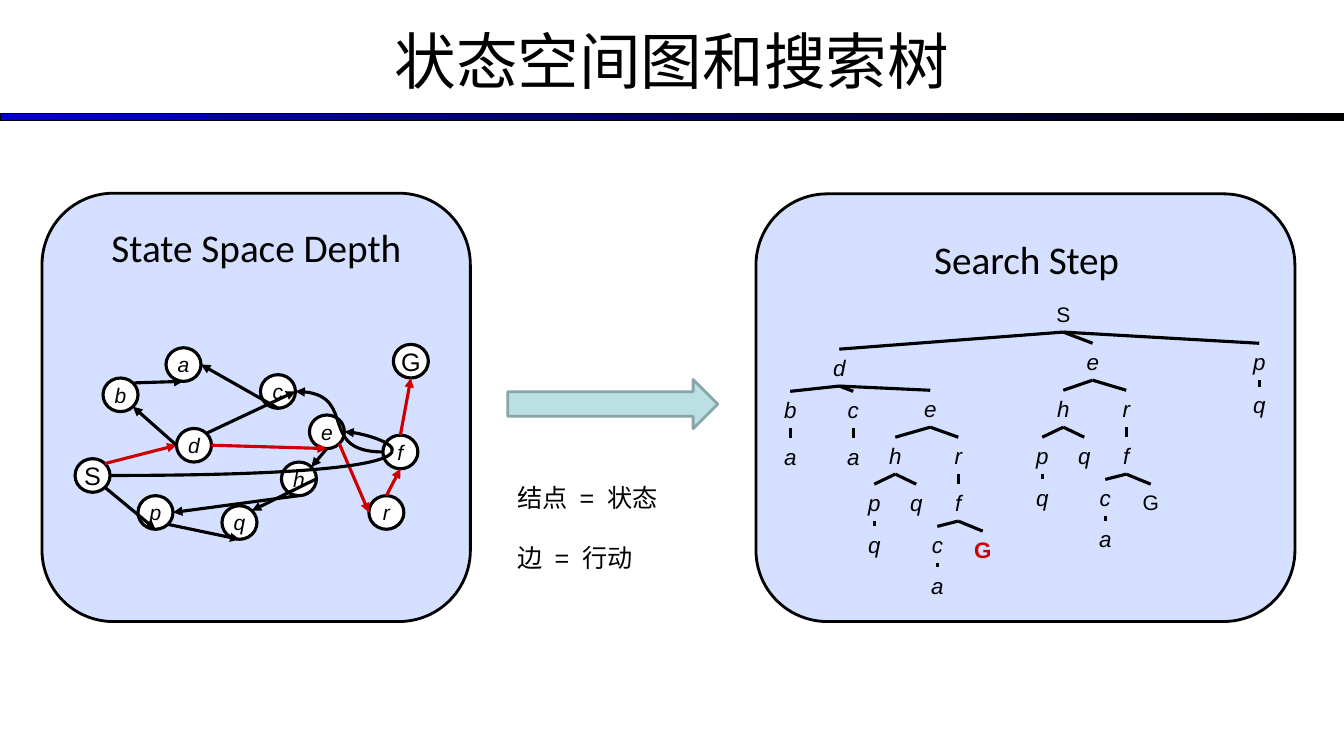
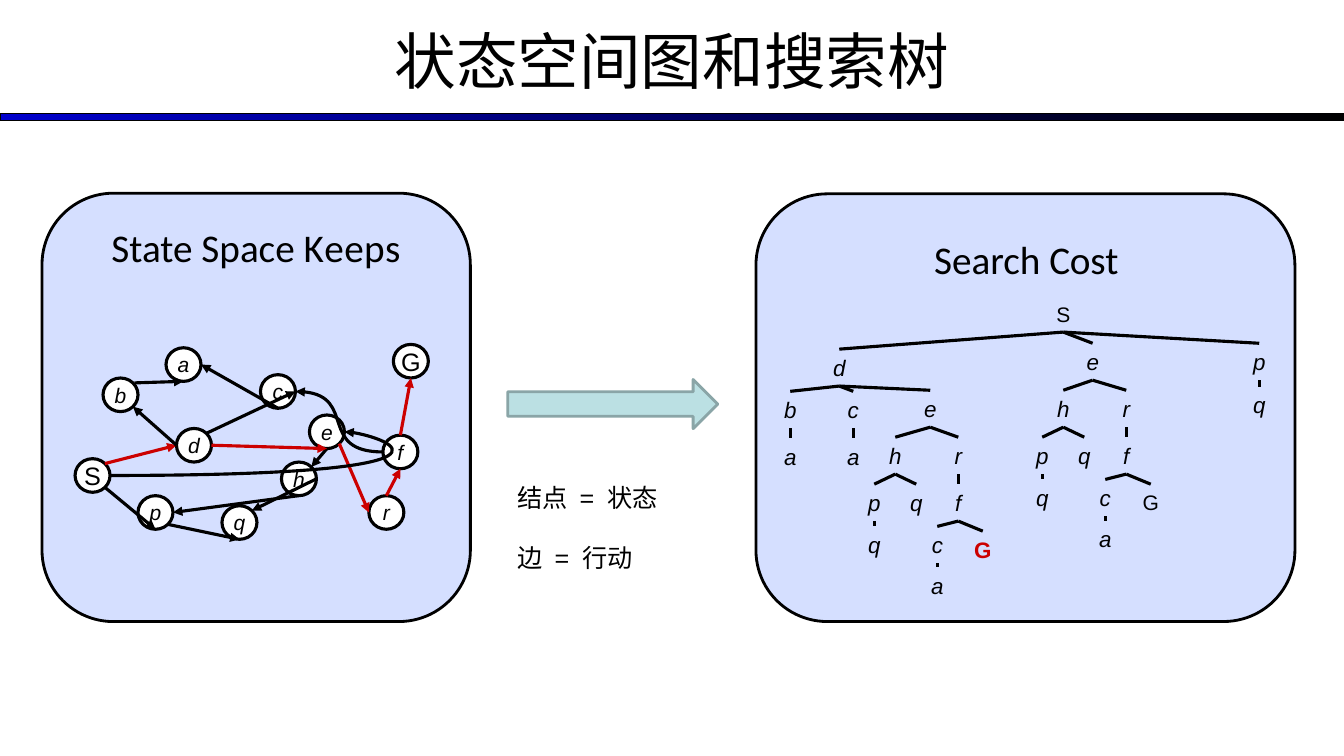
Depth: Depth -> Keeps (352, 250)
Step: Step -> Cost (1084, 261)
